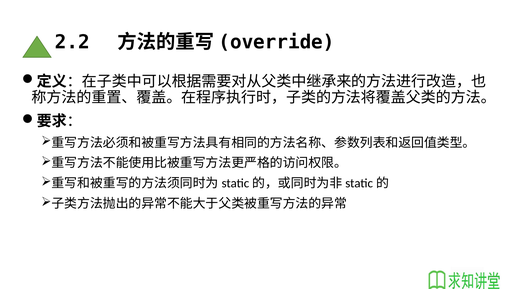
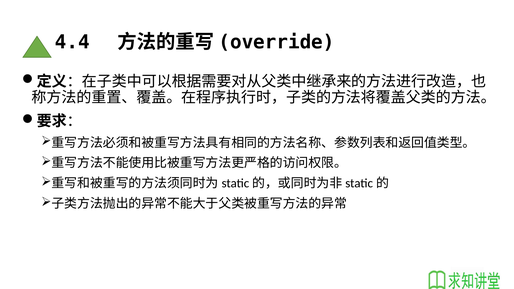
2.2: 2.2 -> 4.4 (72, 42)
